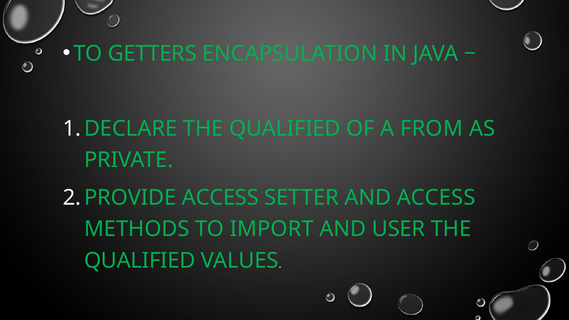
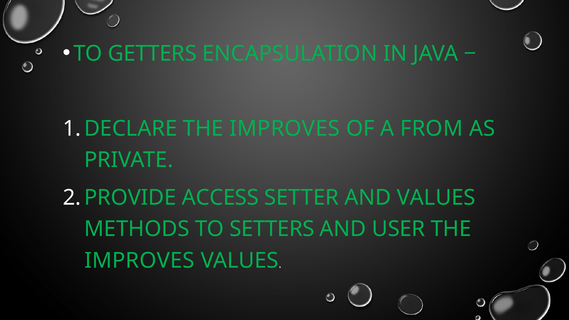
QUALIFIED: QUALIFIED -> IMPROVES (285, 128)
AND ACCESS: ACCESS -> VALUES (436, 198)
IMPORT: IMPORT -> SETTERS (272, 229)
QUALIFIED: QUALIFIED -> IMPROVES (139, 261)
